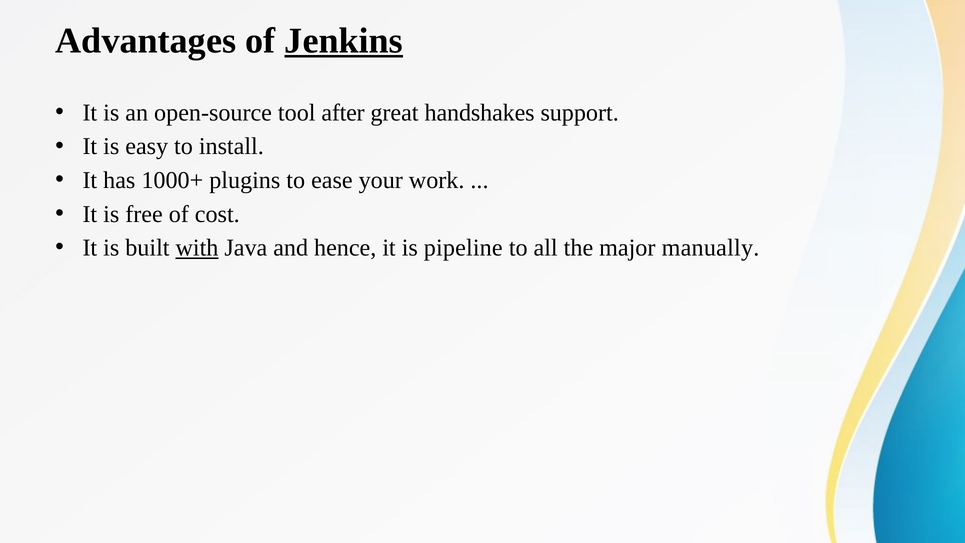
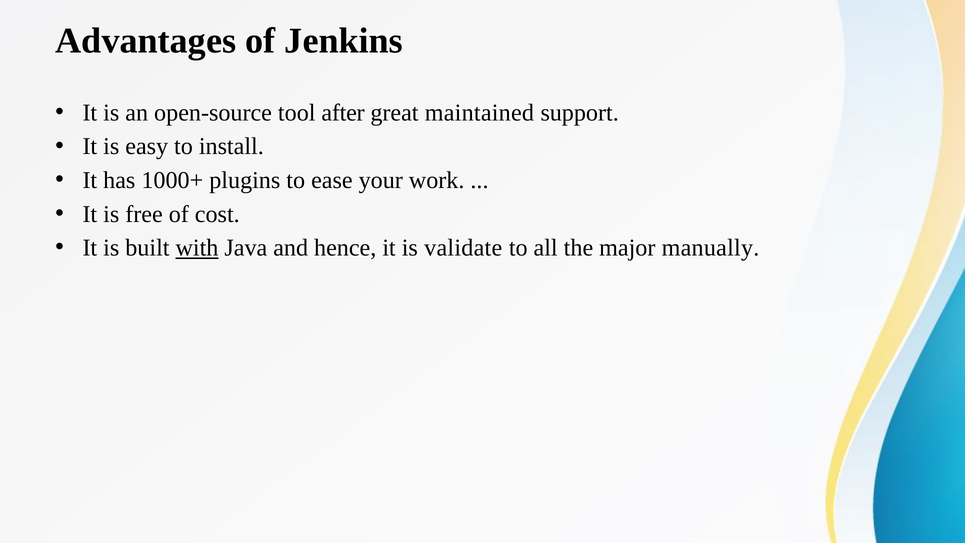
Jenkins underline: present -> none (344, 41)
handshakes: handshakes -> maintained (479, 113)
pipeline: pipeline -> validate (463, 248)
